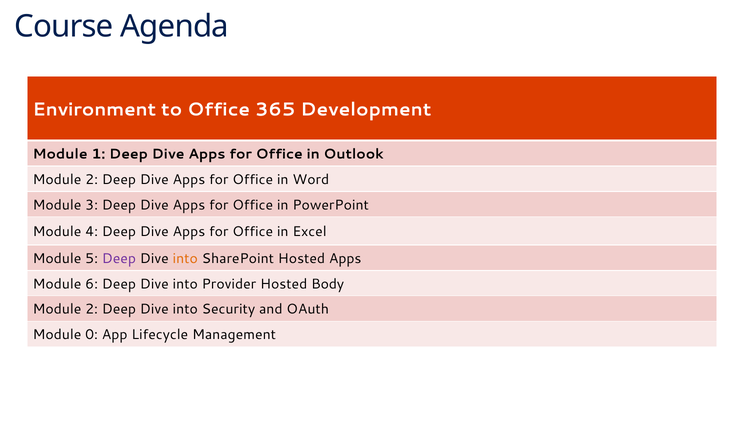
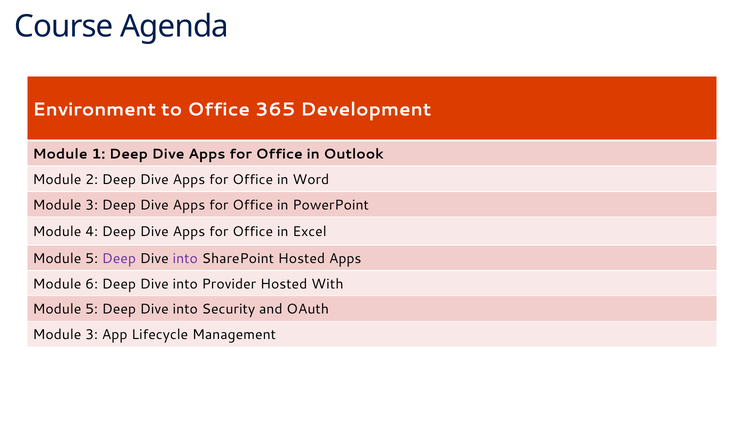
into colour: orange -> purple (185, 259)
Body: Body -> With (327, 284)
2: 2 -> 5 (92, 310)
0: 0 -> 3 (92, 335)
